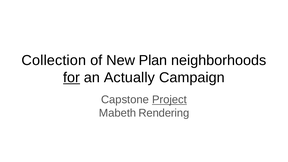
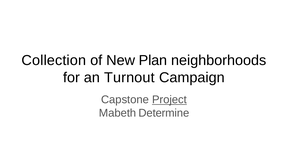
for underline: present -> none (72, 78)
Actually: Actually -> Turnout (129, 78)
Rendering: Rendering -> Determine (164, 113)
